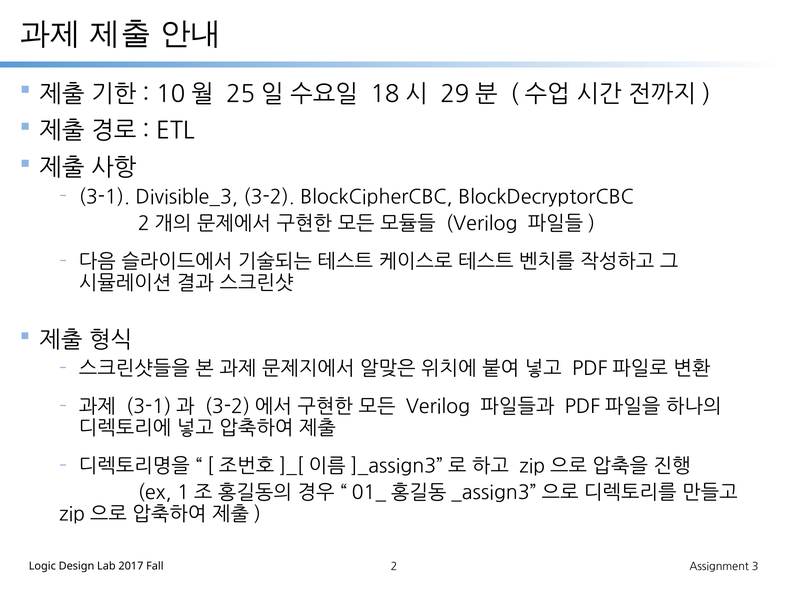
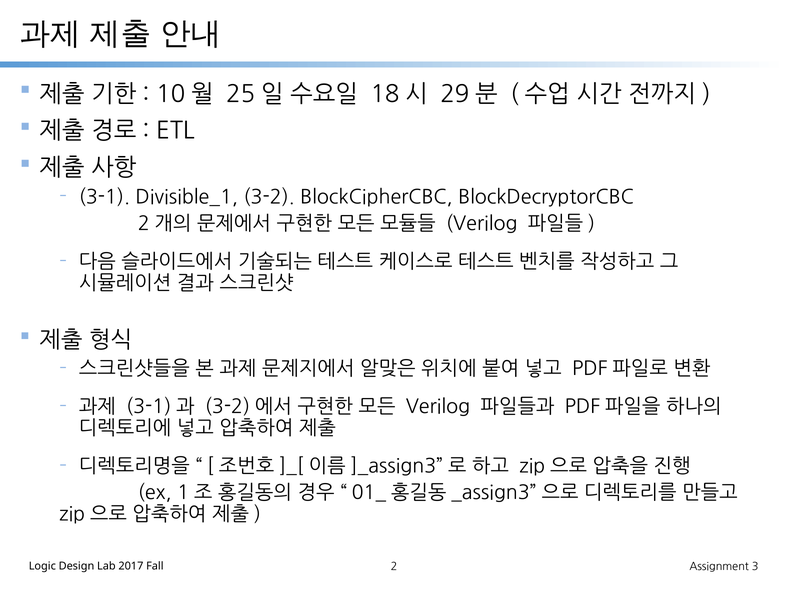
Divisible_3: Divisible_3 -> Divisible_1 (187, 197)
